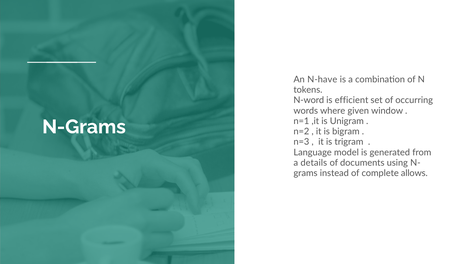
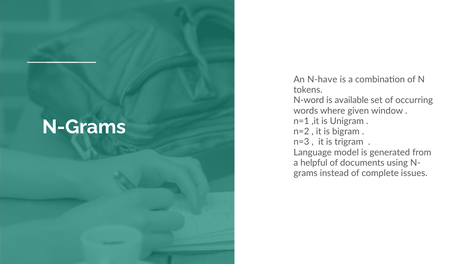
efficient: efficient -> available (352, 100)
details: details -> helpful (314, 163)
allows: allows -> issues (414, 173)
